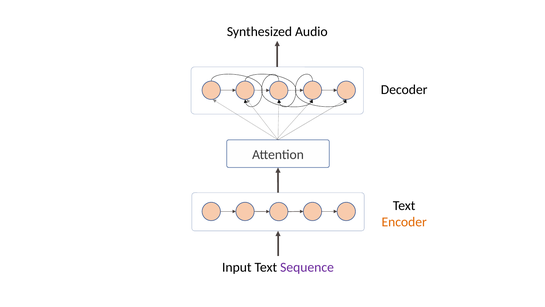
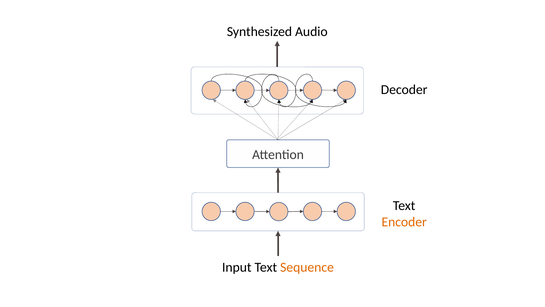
Sequence colour: purple -> orange (307, 267)
